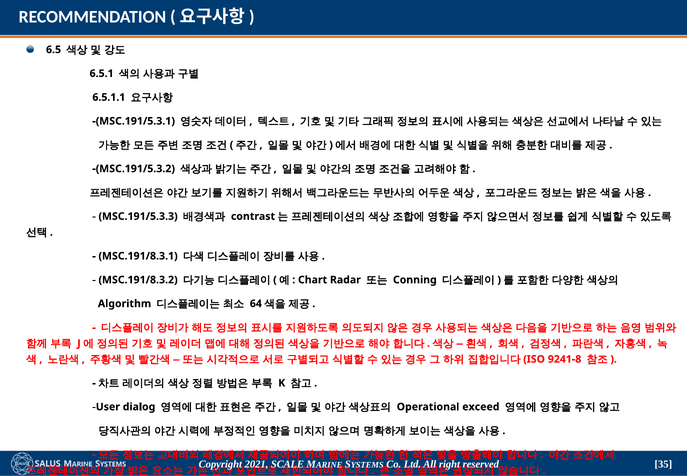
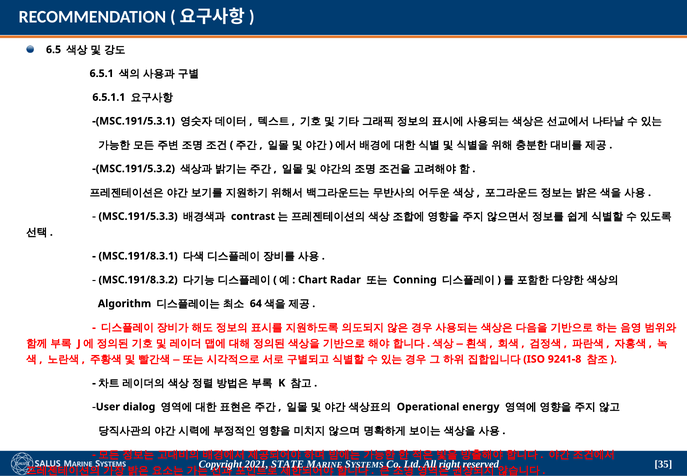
exceed: exceed -> energy (481, 406)
SCALE: SCALE -> STATE (287, 464)
